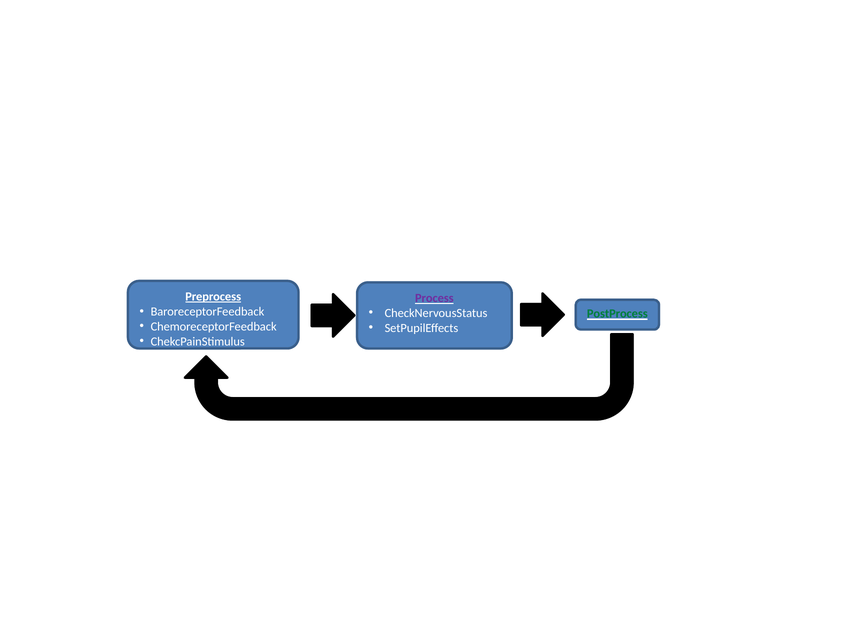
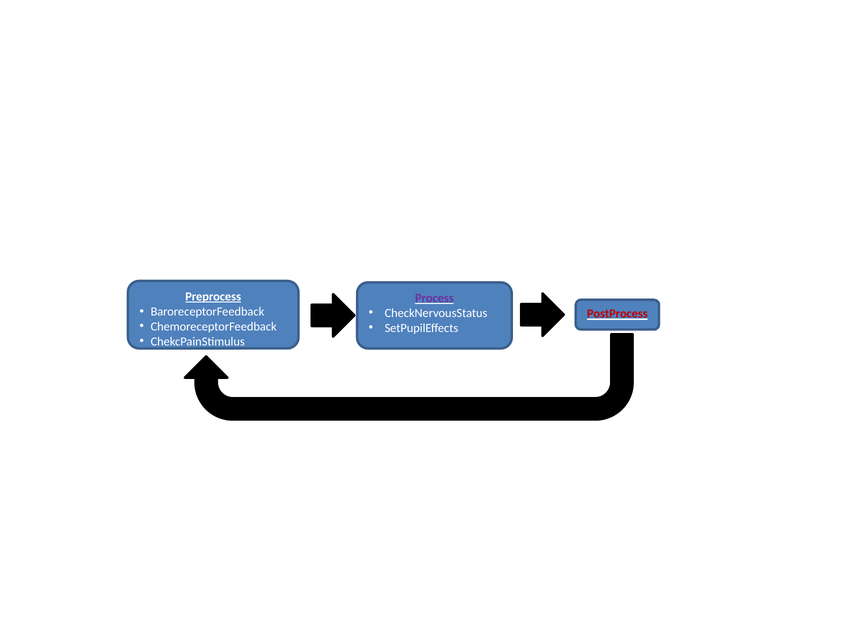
PostProcess colour: green -> red (617, 314)
